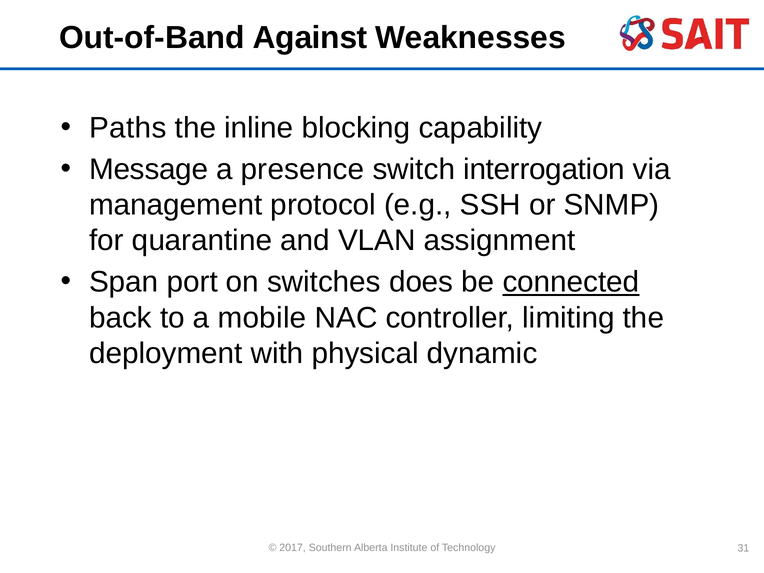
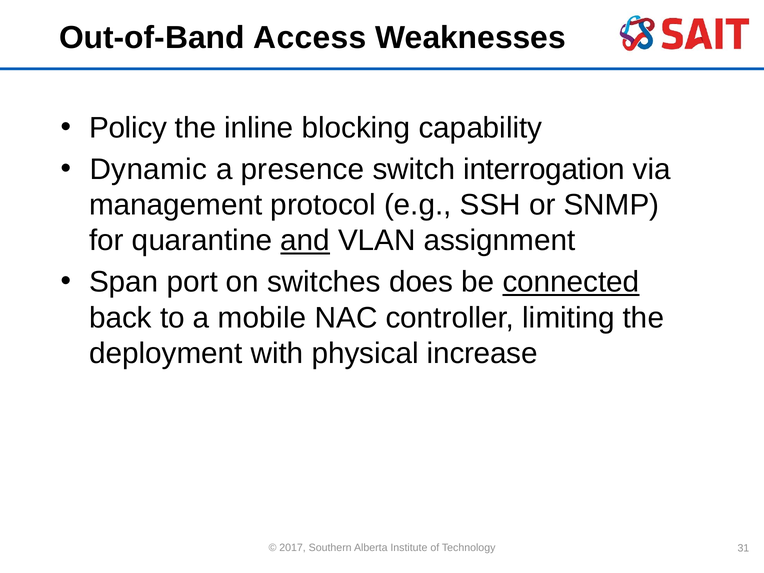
Against: Against -> Access (310, 38)
Paths: Paths -> Policy (128, 128)
Message: Message -> Dynamic (148, 169)
and underline: none -> present (305, 241)
dynamic: dynamic -> increase (482, 353)
